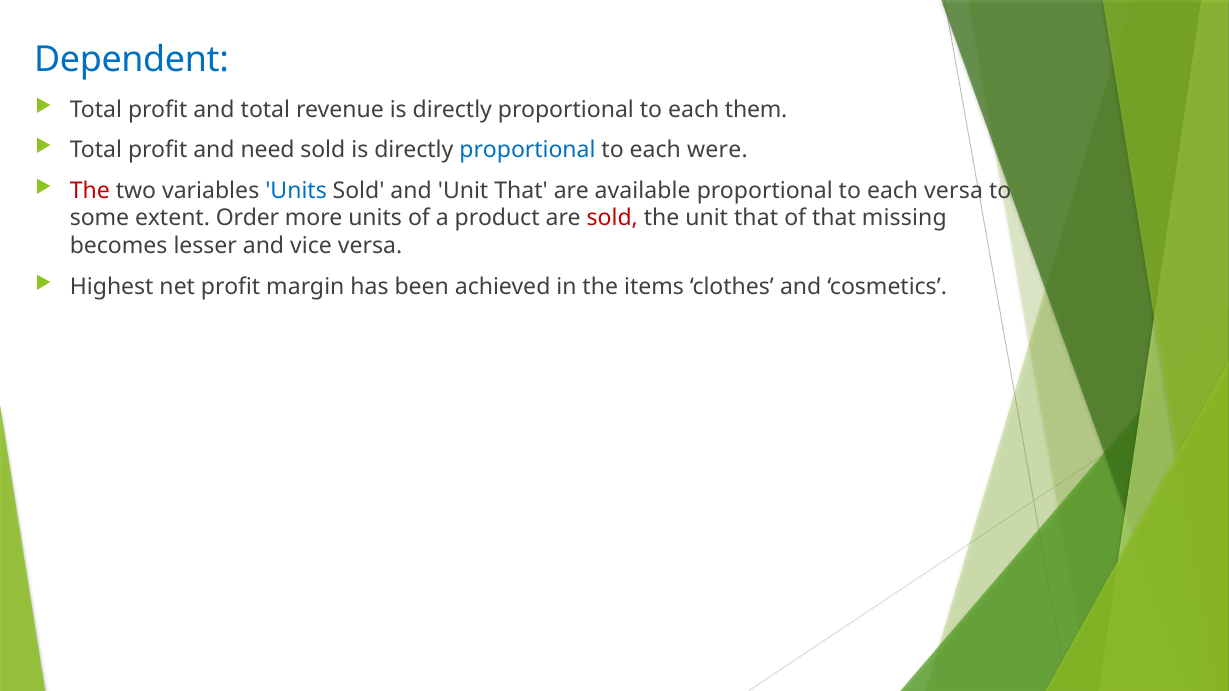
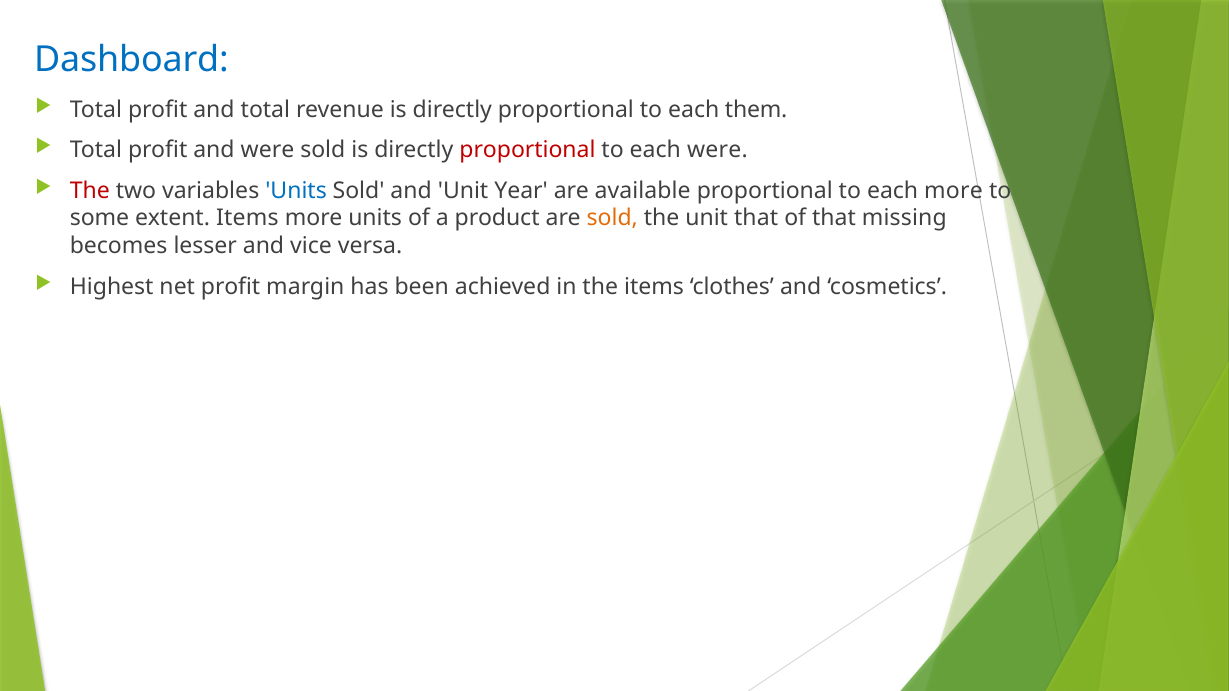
Dependent: Dependent -> Dashboard (131, 60)
and need: need -> were (267, 150)
proportional colour: blue -> red (527, 150)
and Unit That: That -> Year (521, 191)
each versa: versa -> more (954, 191)
extent Order: Order -> Items (247, 218)
sold colour: red -> orange (612, 218)
